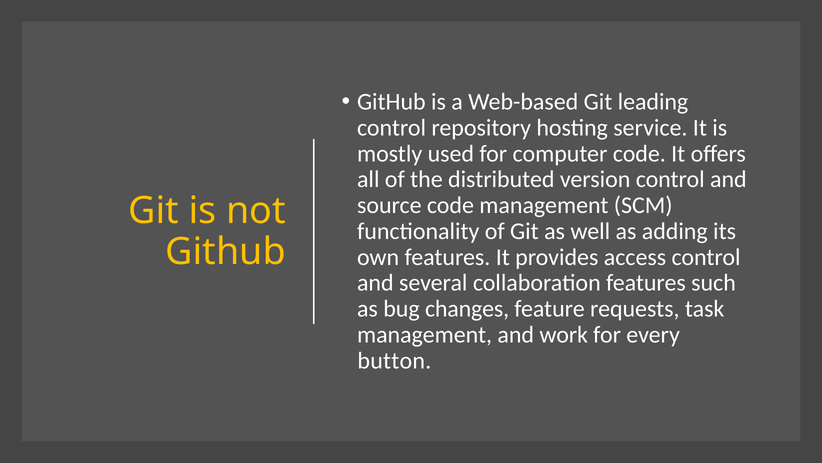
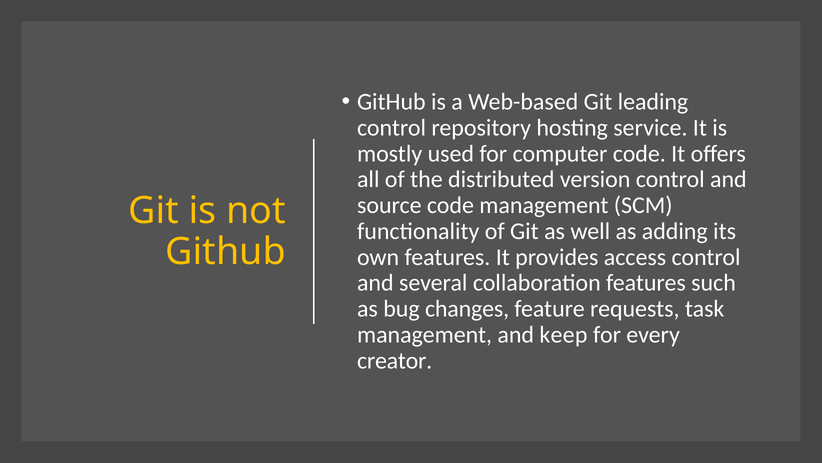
work: work -> keep (563, 334)
button: button -> creator (395, 360)
